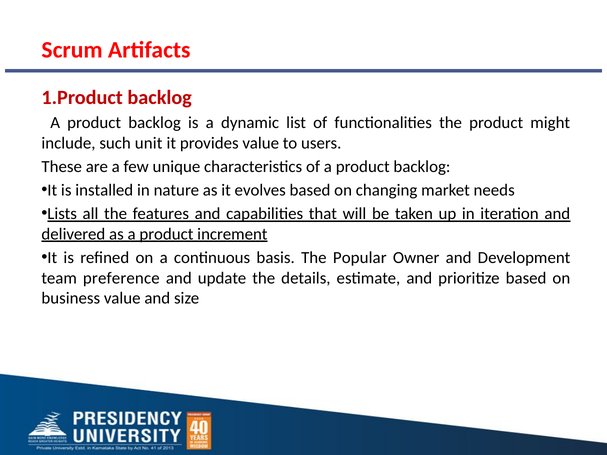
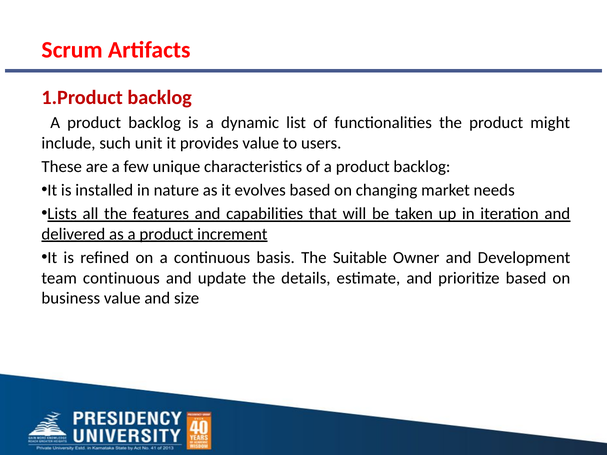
Popular: Popular -> Suitable (360, 258)
team preference: preference -> continuous (121, 278)
